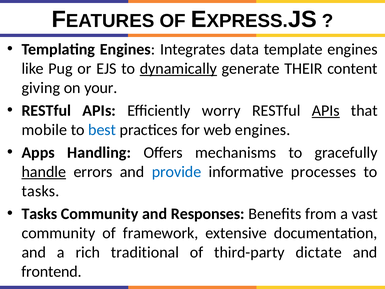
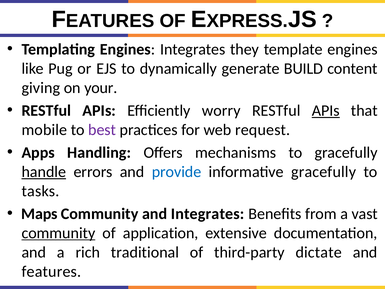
data: data -> they (245, 49)
dynamically underline: present -> none (178, 68)
THEIR: THEIR -> BUILD (303, 68)
best colour: blue -> purple (102, 130)
web engines: engines -> request (263, 130)
informative processes: processes -> gracefully (324, 172)
Tasks: Tasks -> Maps (39, 214)
and Responses: Responses -> Integrates (208, 214)
community underline: none -> present (58, 233)
framework: framework -> application (161, 233)
frontend: frontend -> features (51, 271)
